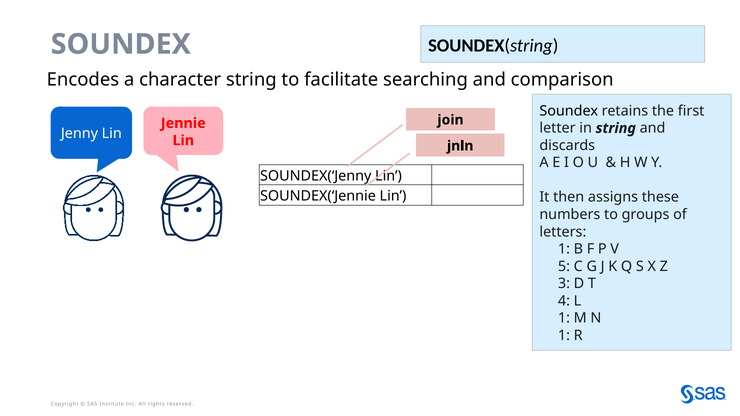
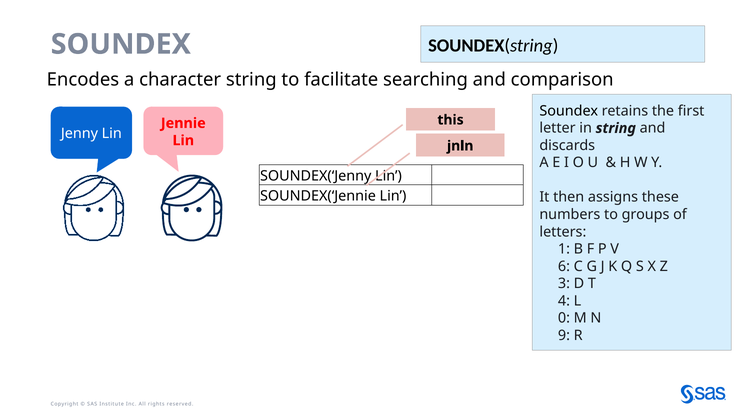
join: join -> this (451, 120)
5: 5 -> 6 (564, 266)
1: 1 -> 0 (564, 318)
1: 1 -> 9 (564, 336)
